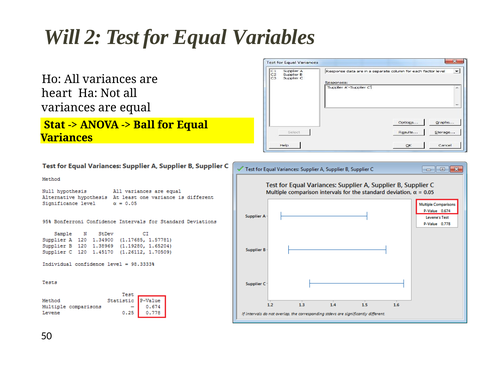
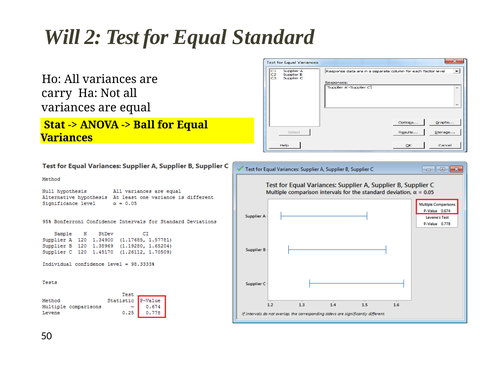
Variables: Variables -> Standard (273, 37)
heart: heart -> carry (57, 93)
